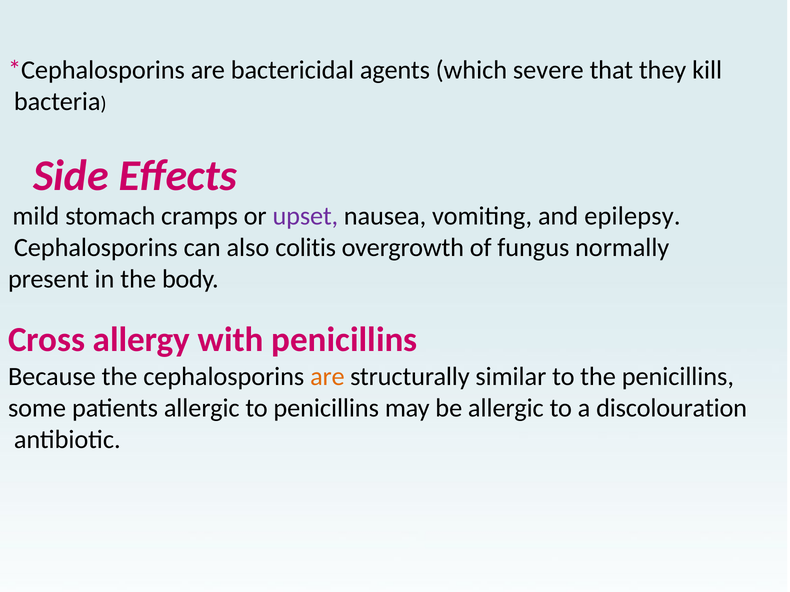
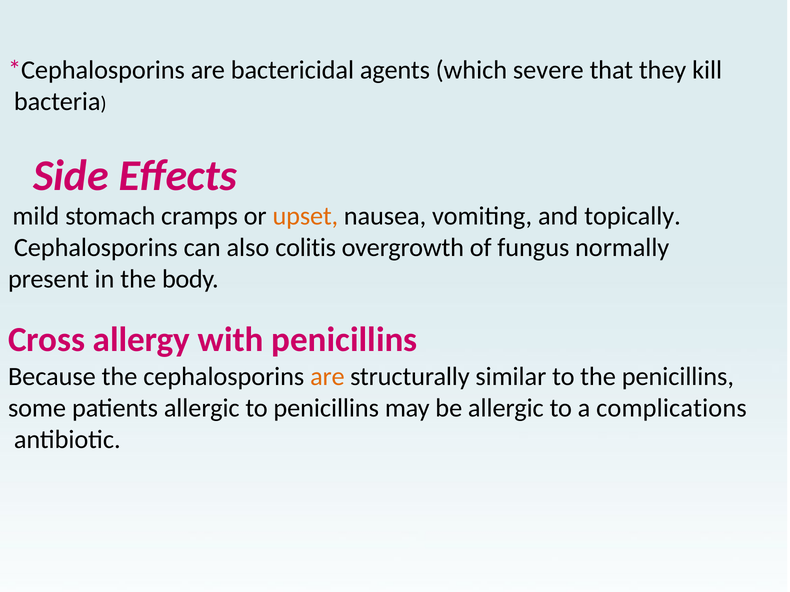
upset colour: purple -> orange (305, 216)
epilepsy: epilepsy -> topically (633, 216)
discolouration: discolouration -> complications (671, 408)
